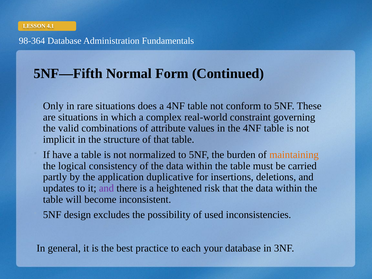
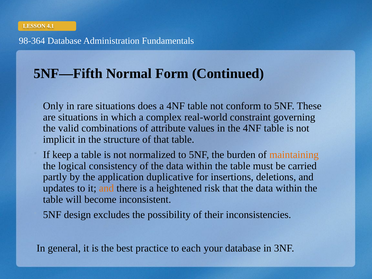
have: have -> keep (62, 155)
and colour: purple -> orange (106, 188)
used: used -> their (214, 215)
